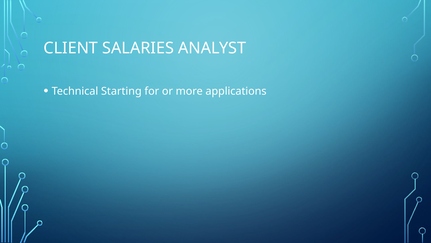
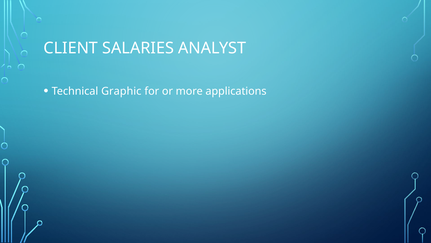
Starting: Starting -> Graphic (121, 91)
